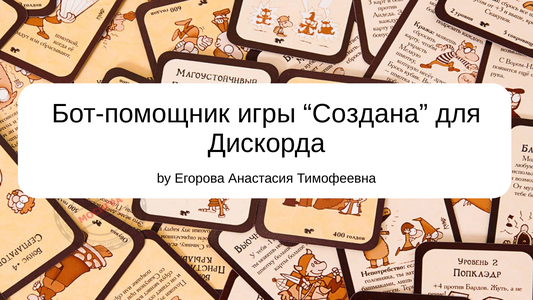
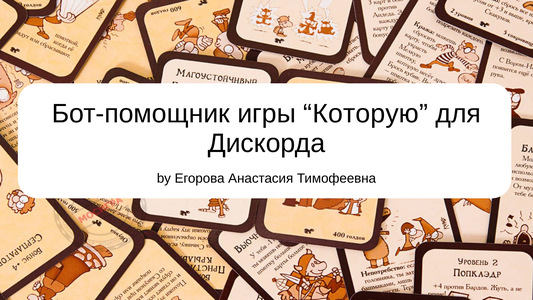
Создана: Создана -> Которую (366, 114)
